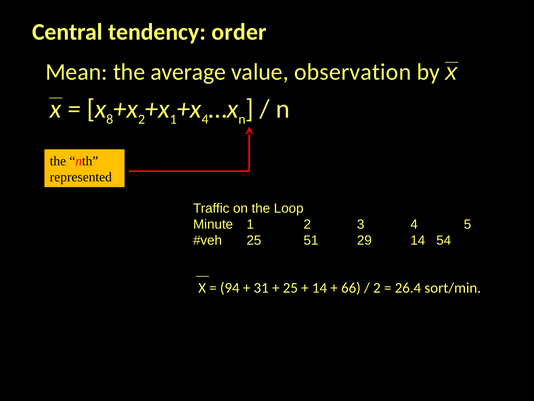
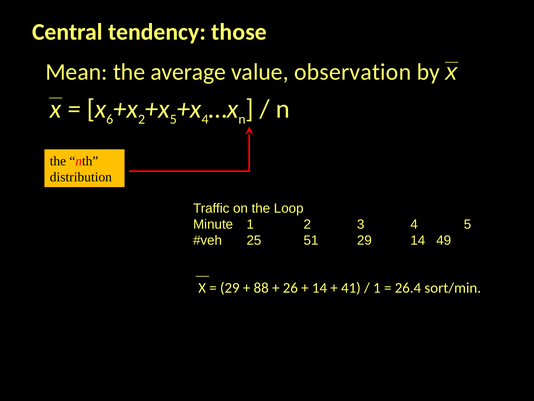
order: order -> those (239, 32)
8: 8 -> 6 (110, 119)
1: 1 -> 5 (173, 119)
represented: represented -> distribution (81, 177)
54: 54 -> 49 (444, 240)
94: 94 -> 29 (230, 288)
31: 31 -> 88 (261, 288)
25: 25 -> 26 (290, 288)
66: 66 -> 41 (351, 288)
2: 2 -> 1 (377, 288)
